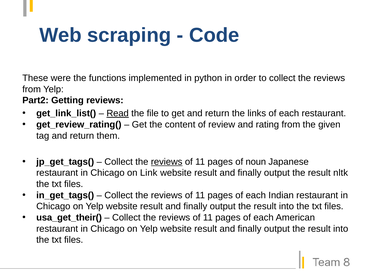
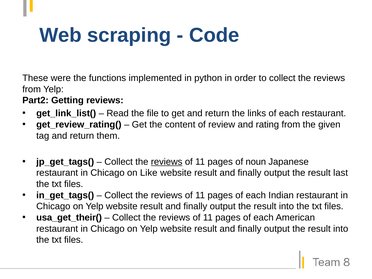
Read underline: present -> none (118, 113)
Link: Link -> Like (149, 173)
nltk: nltk -> last (341, 173)
